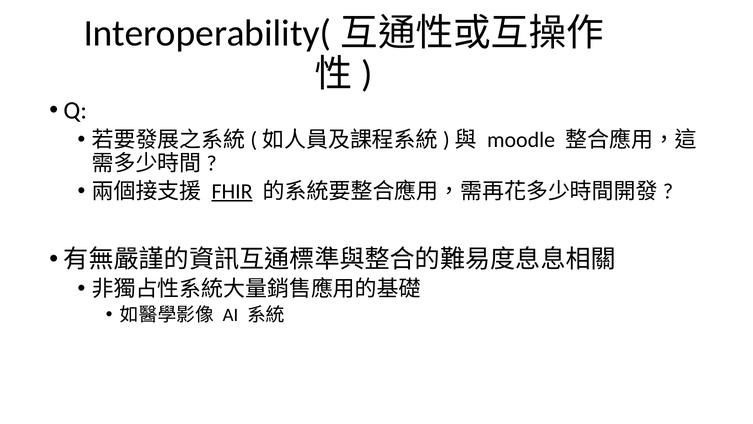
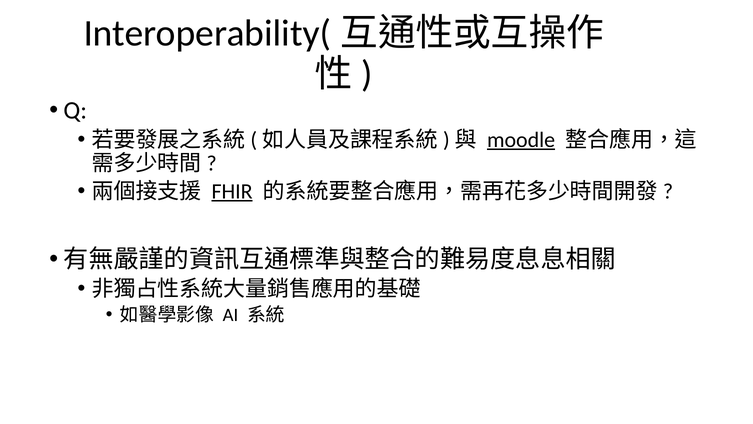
moodle underline: none -> present (521, 140)
